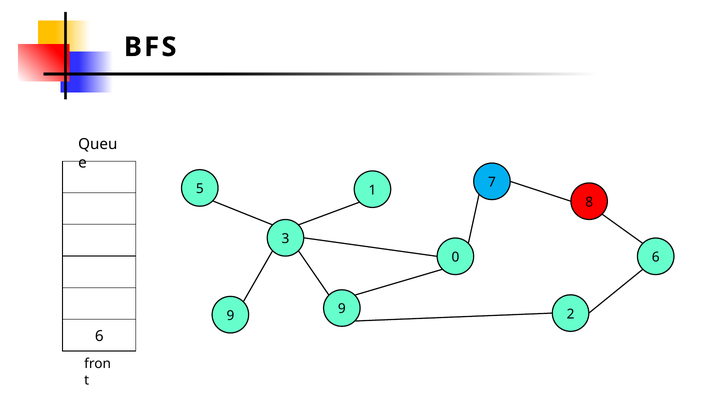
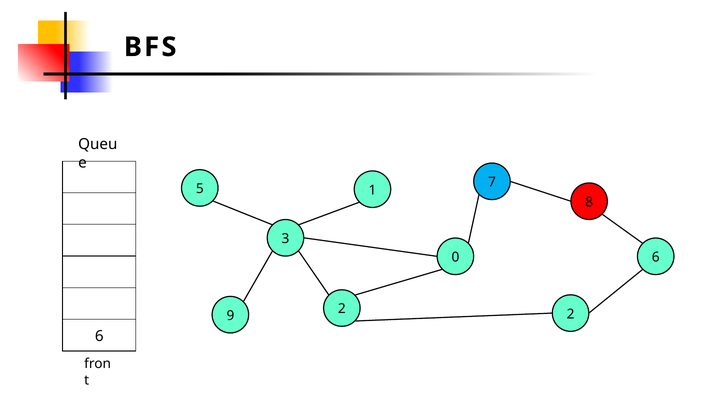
9 9: 9 -> 2 (342, 309)
